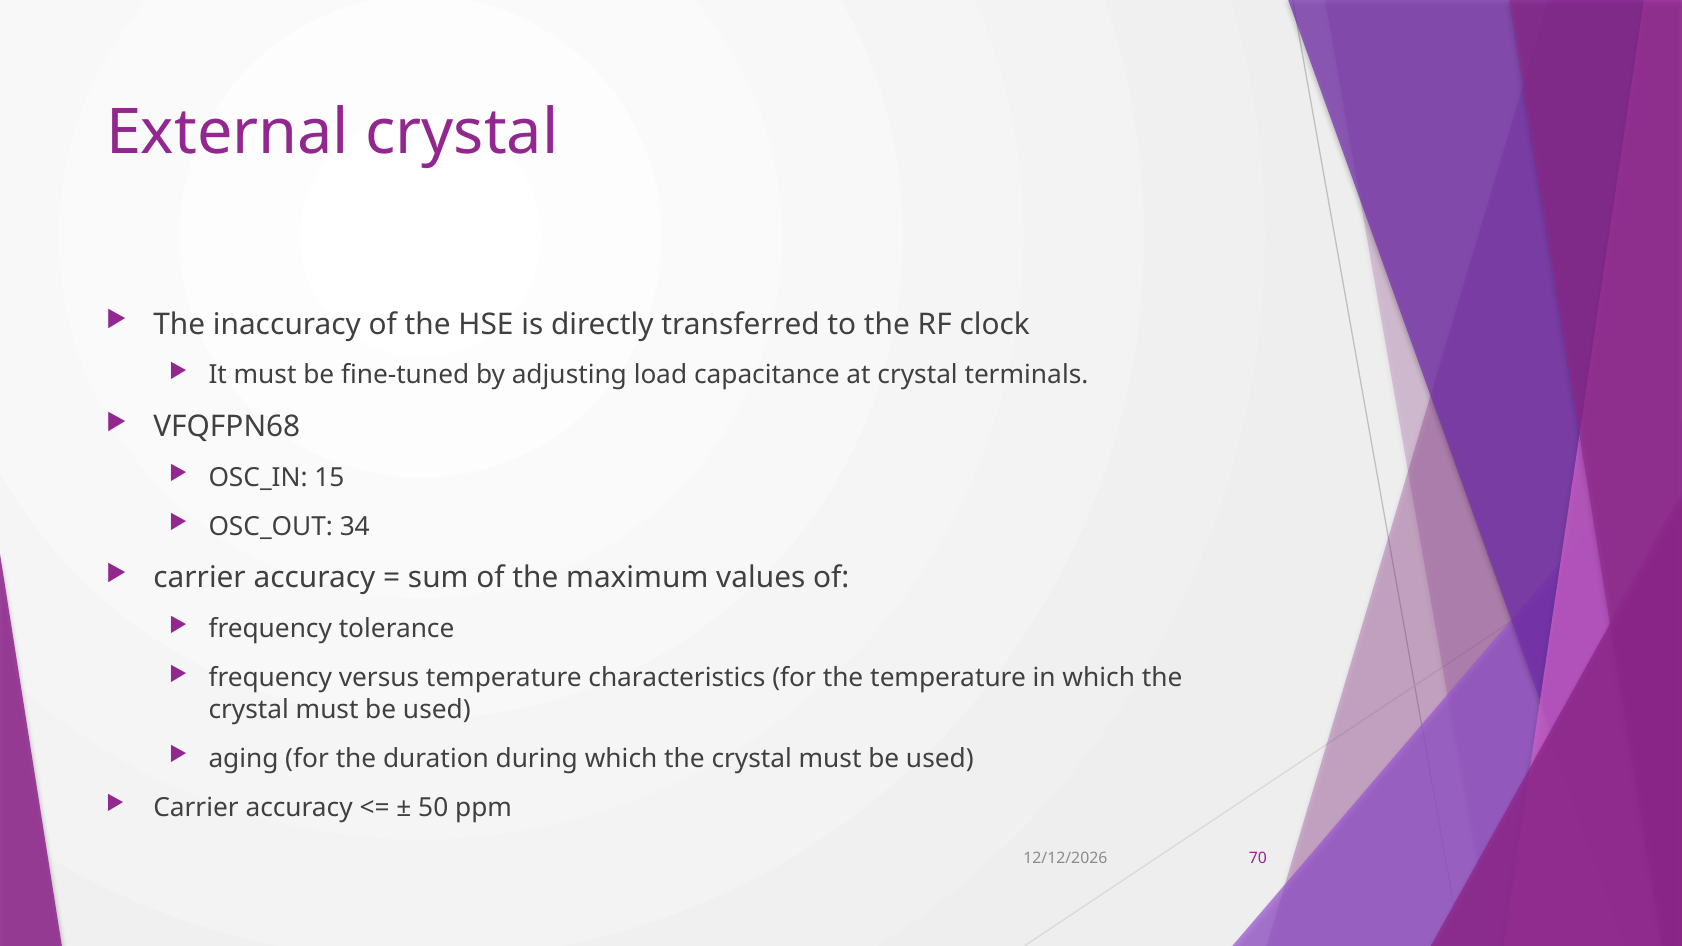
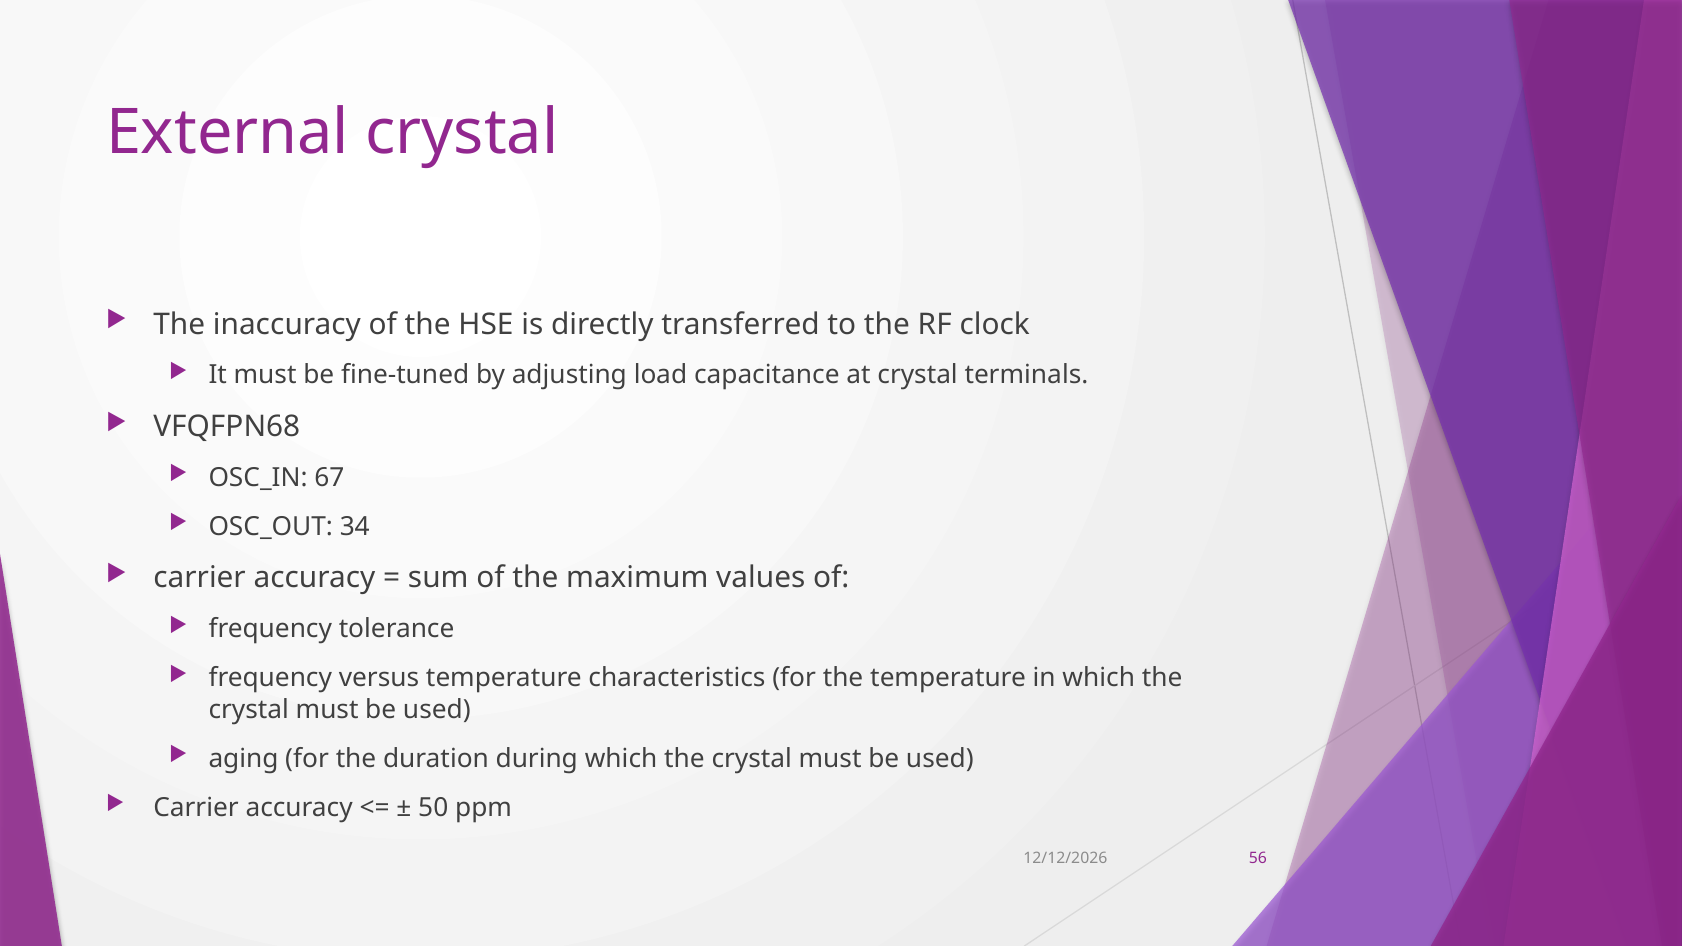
15: 15 -> 67 (329, 478)
70: 70 -> 56 (1258, 858)
